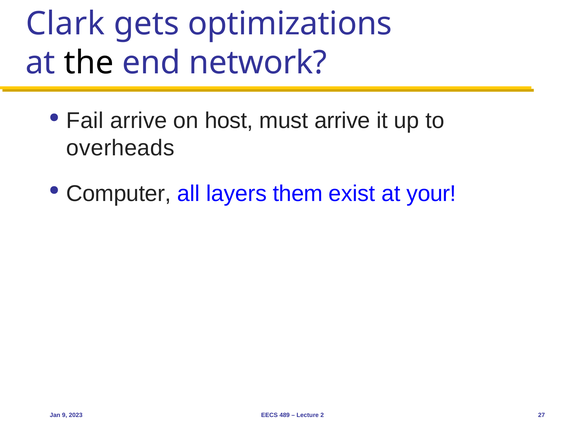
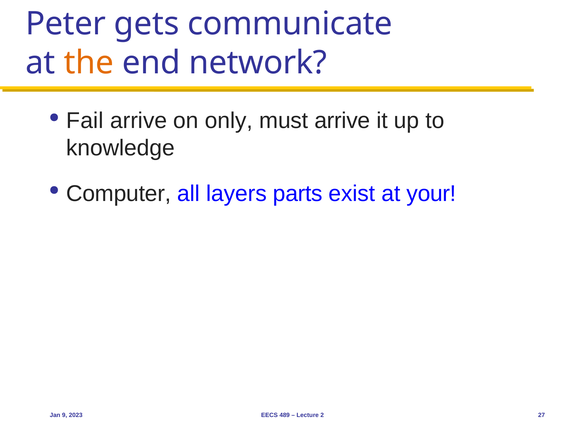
Clark: Clark -> Peter (66, 24)
optimizations: optimizations -> communicate (290, 24)
the colour: black -> orange (89, 63)
host: host -> only (229, 121)
overheads: overheads -> knowledge (120, 148)
them: them -> parts (298, 193)
